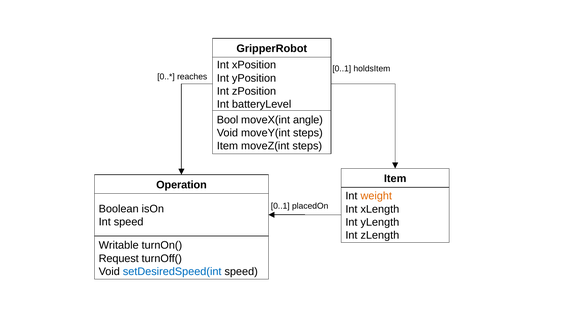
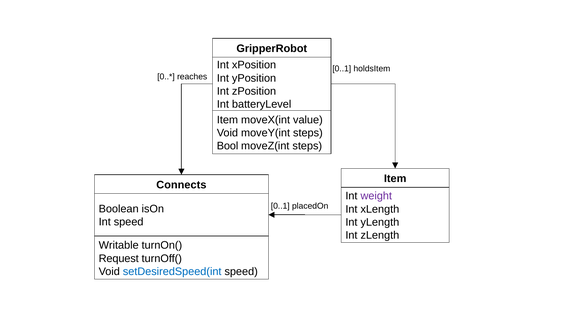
Bool: Bool -> Item (227, 120)
angle: angle -> value (308, 120)
Item: Item -> Bool (228, 146)
Operation: Operation -> Connects (181, 185)
weight colour: orange -> purple (376, 196)
